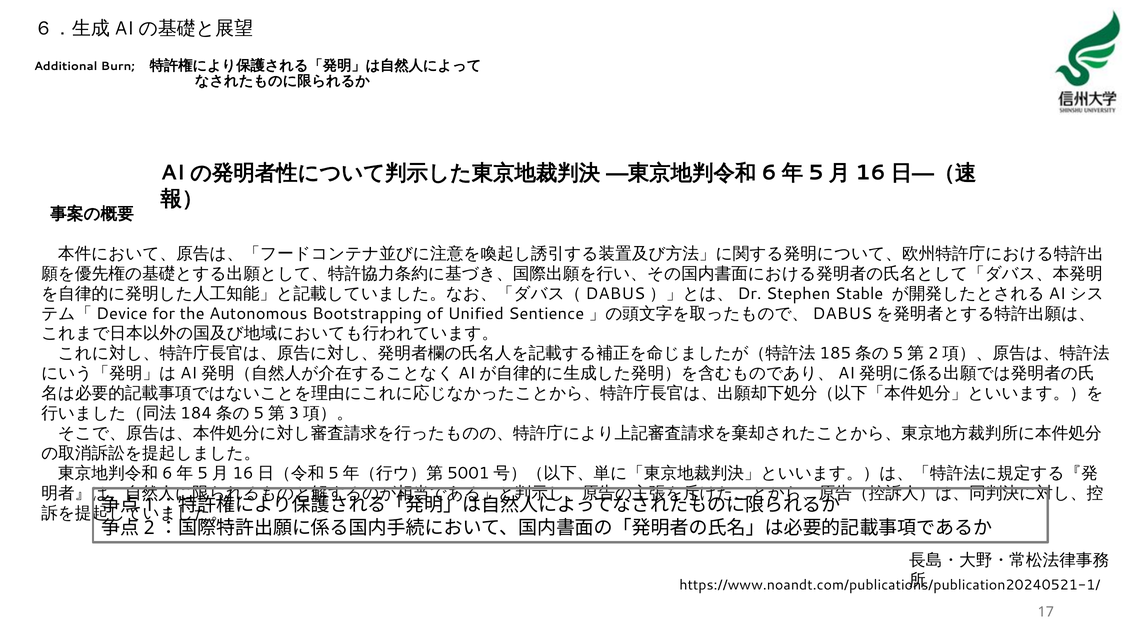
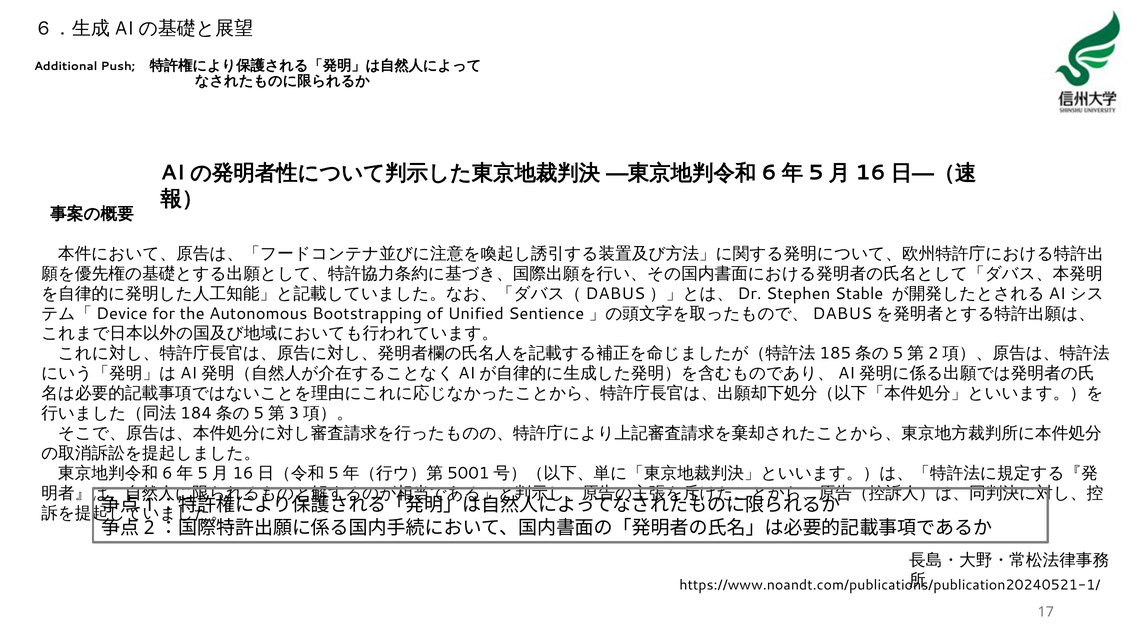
Burn: Burn -> Push (118, 66)
